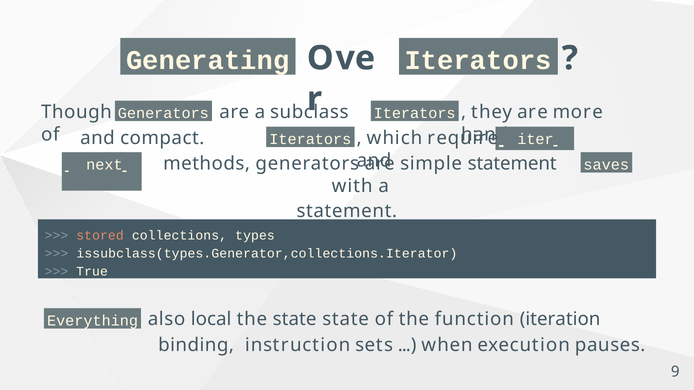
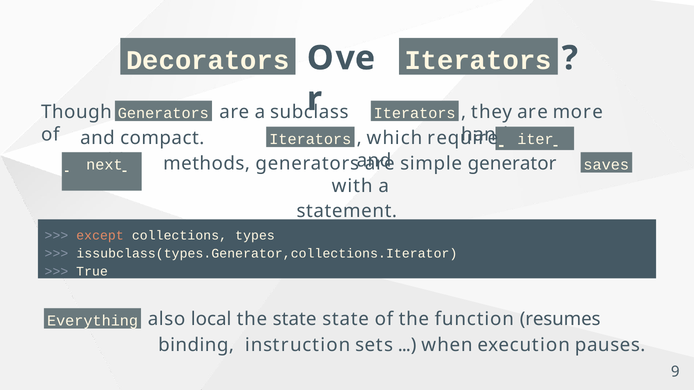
Generating: Generating -> Decorators (208, 60)
simple statement: statement -> generator (512, 163)
stored: stored -> except (100, 236)
iteration: iteration -> resumes (560, 320)
